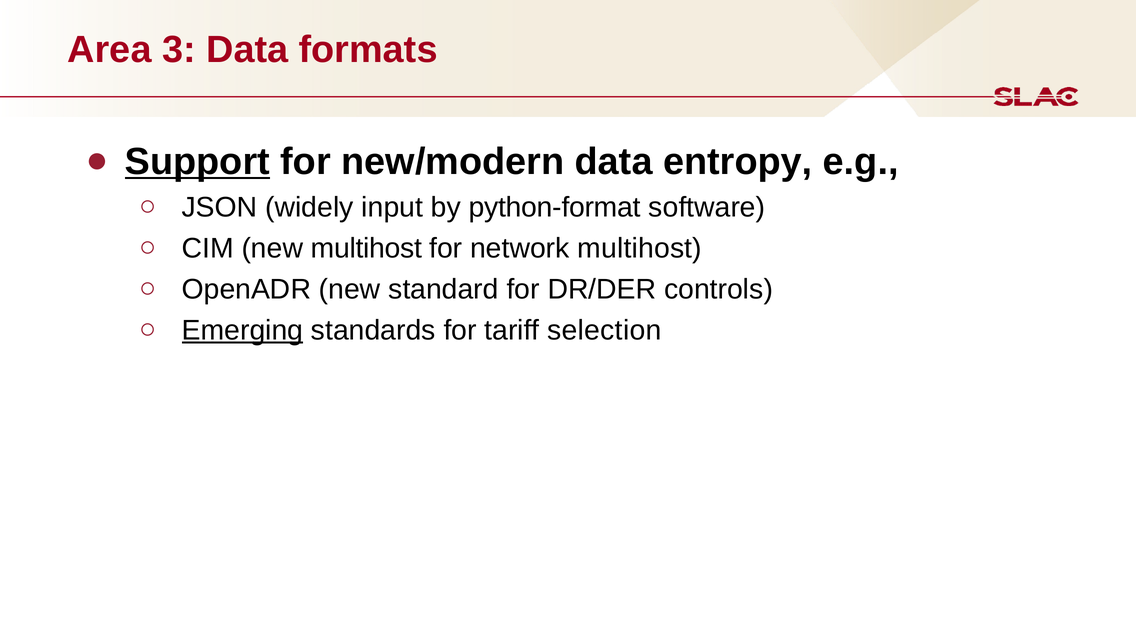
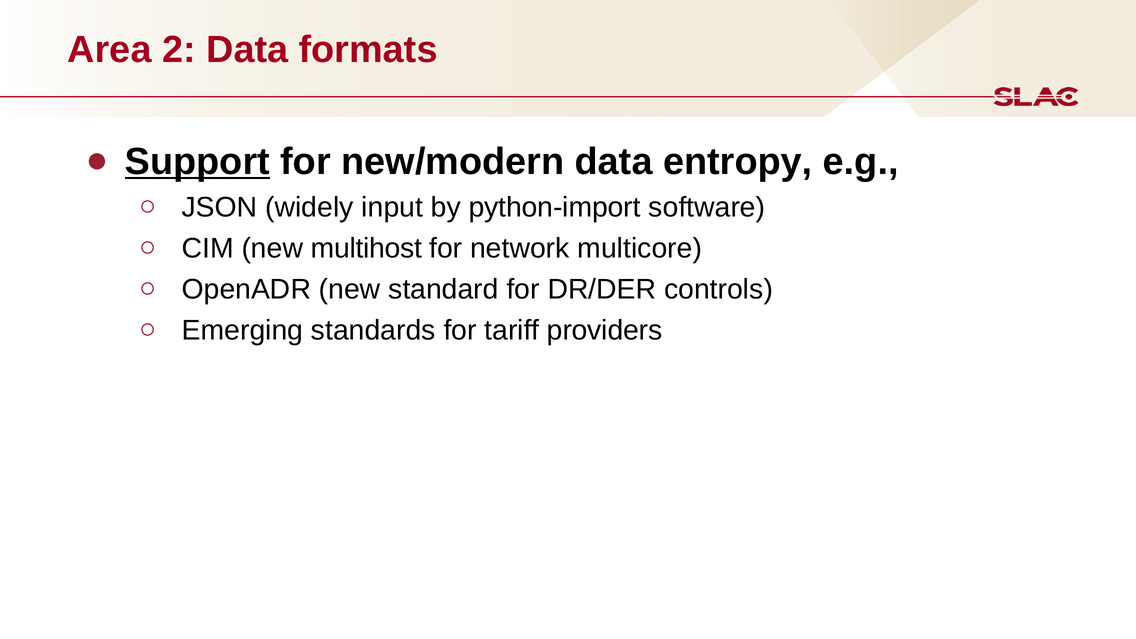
3: 3 -> 2 (179, 50)
python-format: python-format -> python-import (555, 208)
network multihost: multihost -> multicore (640, 248)
Emerging underline: present -> none (242, 330)
selection: selection -> providers (605, 330)
